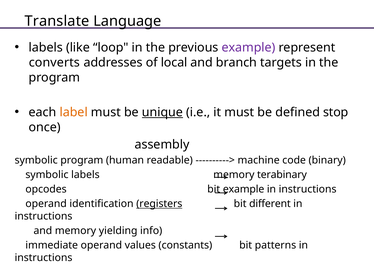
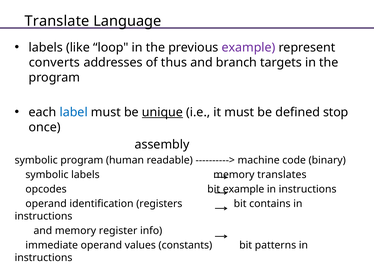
local: local -> thus (174, 63)
label colour: orange -> blue (74, 112)
terabinary: terabinary -> translates (282, 175)
registers underline: present -> none (159, 204)
different: different -> contains (270, 204)
yielding: yielding -> register (118, 231)
